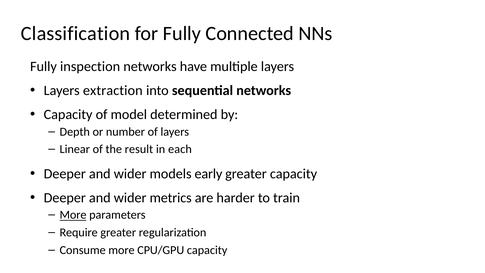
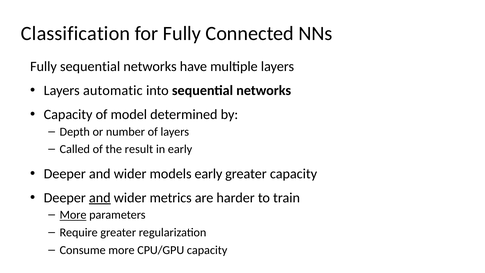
Fully inspection: inspection -> sequential (90, 66)
extraction: extraction -> automatic (113, 90)
Linear: Linear -> Called (75, 149)
in each: each -> early (180, 149)
and underline: none -> present (100, 198)
